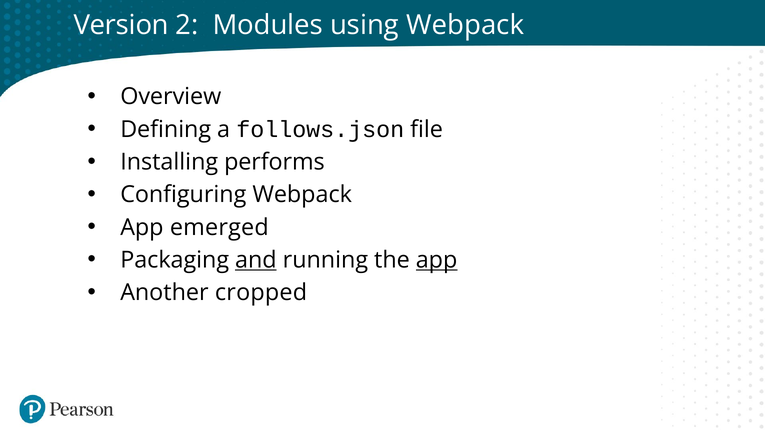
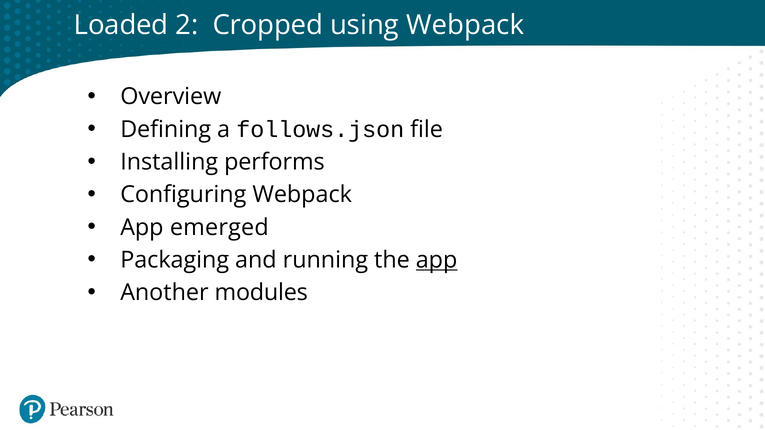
Version: Version -> Loaded (121, 25)
Modules: Modules -> Cropped (268, 25)
and underline: present -> none (256, 260)
cropped: cropped -> modules (261, 293)
